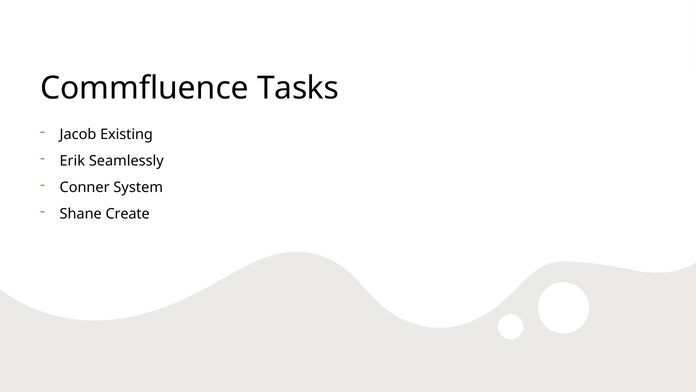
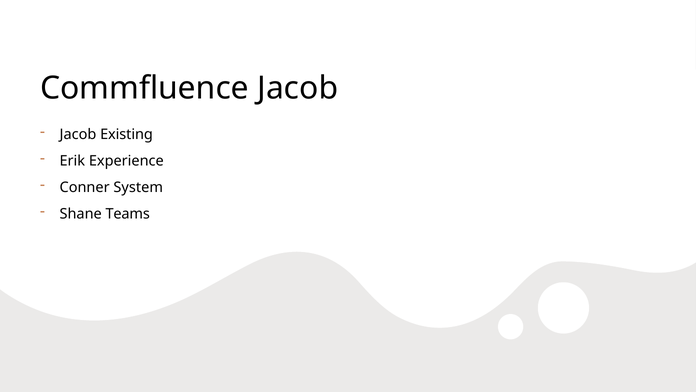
Commfluence Tasks: Tasks -> Jacob (298, 88)
Seamlessly: Seamlessly -> Experience (126, 161)
Create: Create -> Teams (128, 214)
